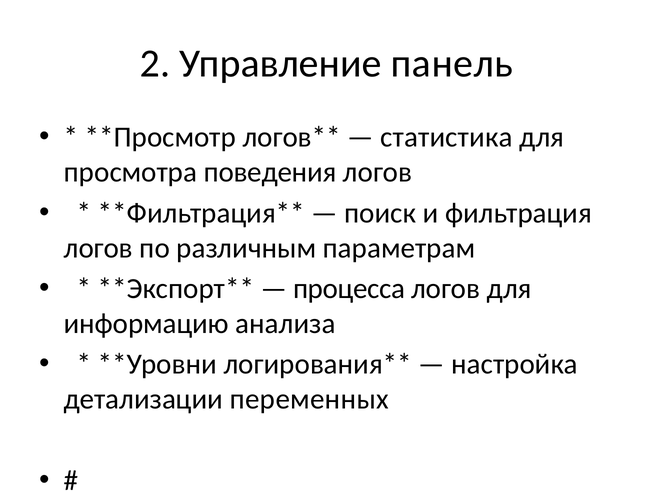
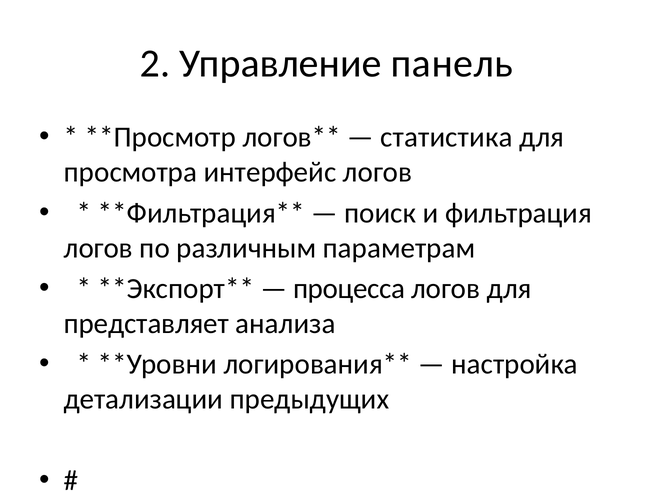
поведения: поведения -> интерфейс (270, 172)
информацию: информацию -> представляет (146, 323)
переменных: переменных -> предыдущих (309, 399)
